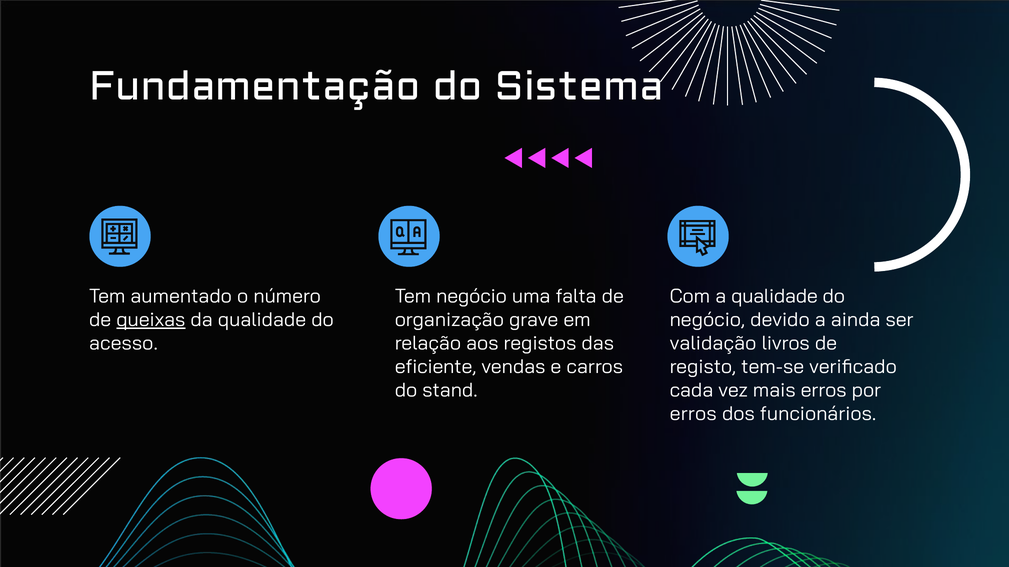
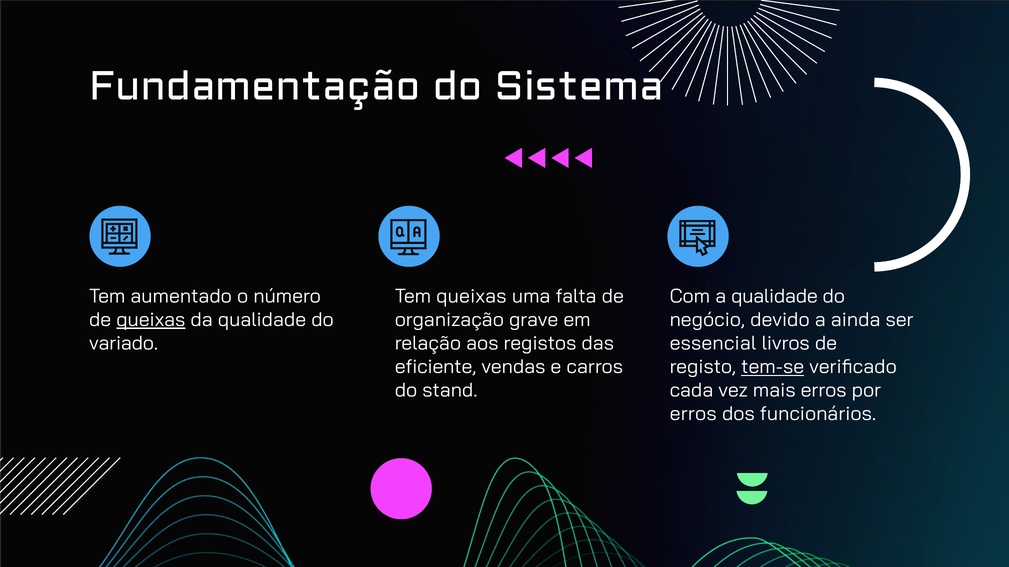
Tem negócio: negócio -> queixas (471, 297)
acesso: acesso -> variado (124, 344)
validação: validação -> essencial (713, 344)
tem-se underline: none -> present (773, 367)
